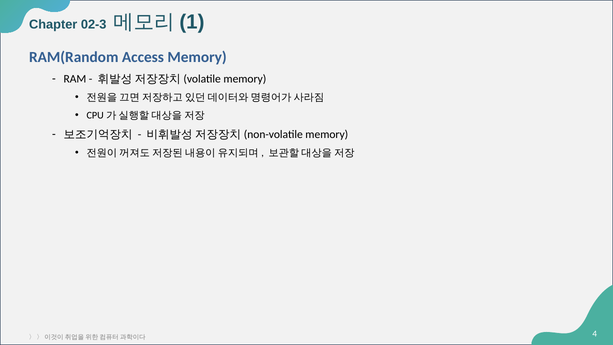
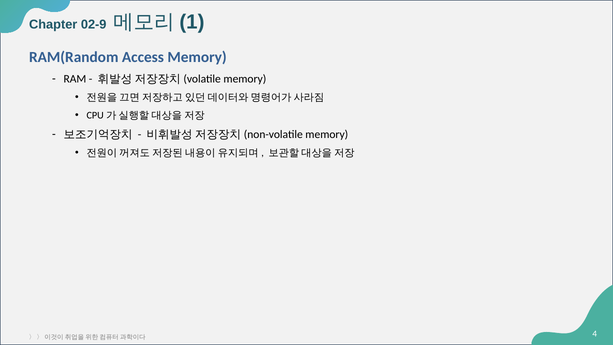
02-3: 02-3 -> 02-9 (94, 25)
